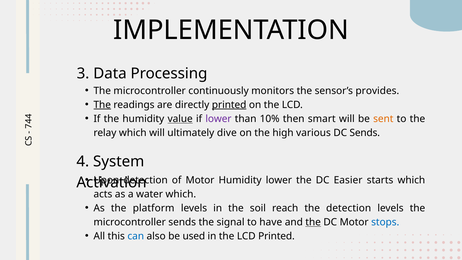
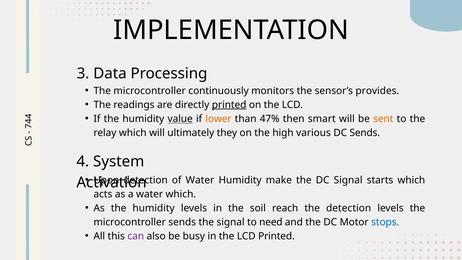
The underline: present -> none (102, 105)
lower colour: purple -> orange (218, 119)
10%: 10% -> 47% (270, 119)
dive: dive -> they (227, 133)
of Motor: Motor -> Water (200, 180)
Humidity lower: lower -> make (279, 180)
DC Easier: Easier -> Signal (348, 180)
As the platform: platform -> humidity (154, 208)
have: have -> need (271, 222)
the underline: present -> none (313, 222)
can colour: blue -> purple (136, 236)
used: used -> busy (194, 236)
